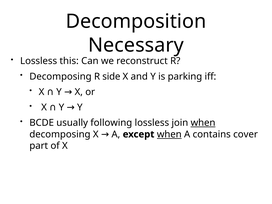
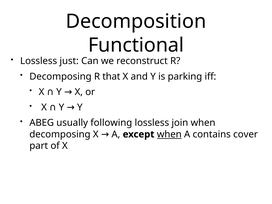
Necessary: Necessary -> Functional (136, 45)
this: this -> just (69, 61)
side: side -> that (111, 76)
BCDE: BCDE -> ABEG (42, 123)
when underline: present -> none (203, 123)
